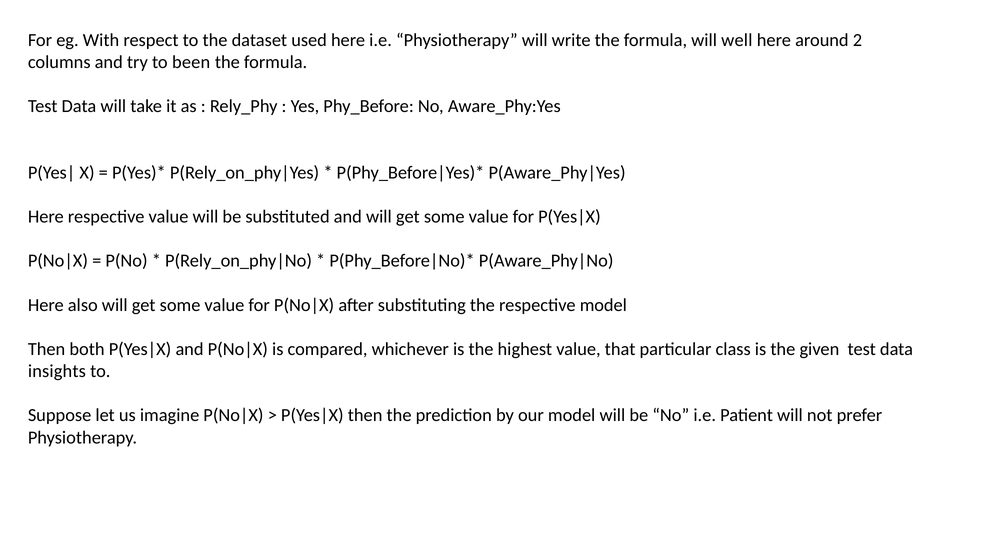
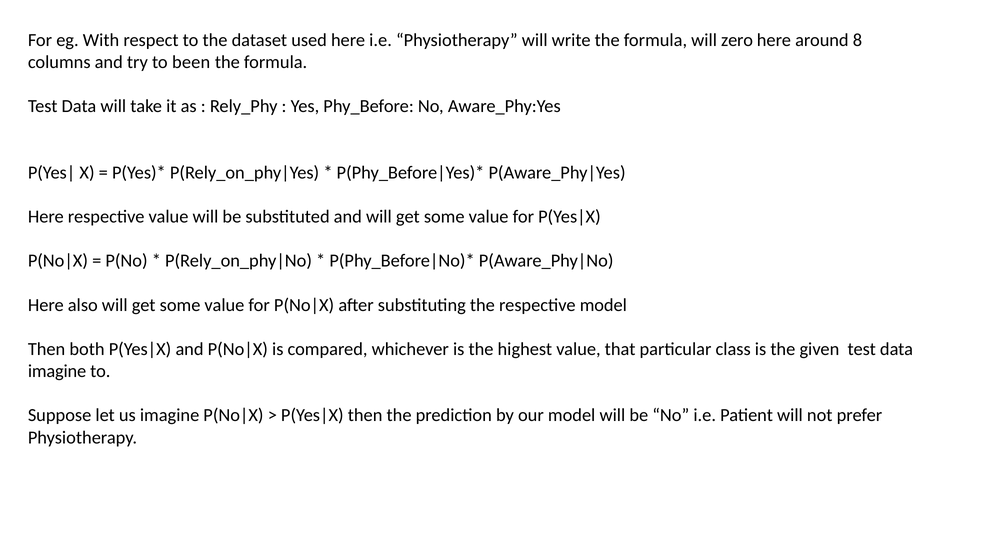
well: well -> zero (737, 40)
2: 2 -> 8 (857, 40)
insights: insights -> imagine (57, 371)
